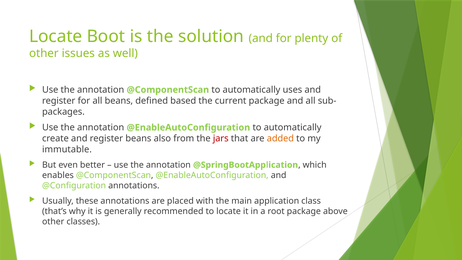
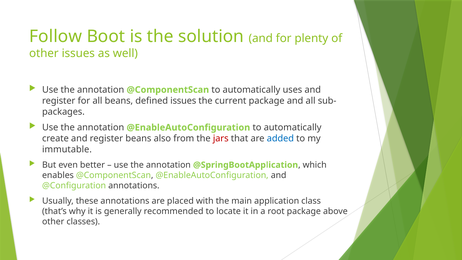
Locate: Locate -> Follow (56, 36)
defined based: based -> issues (183, 101)
added colour: orange -> blue (280, 138)
